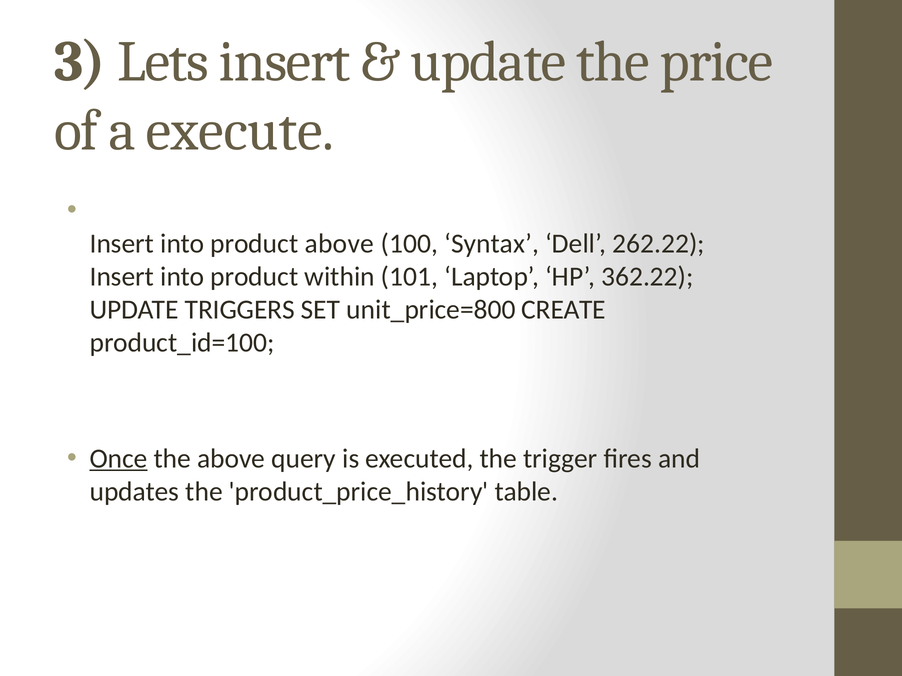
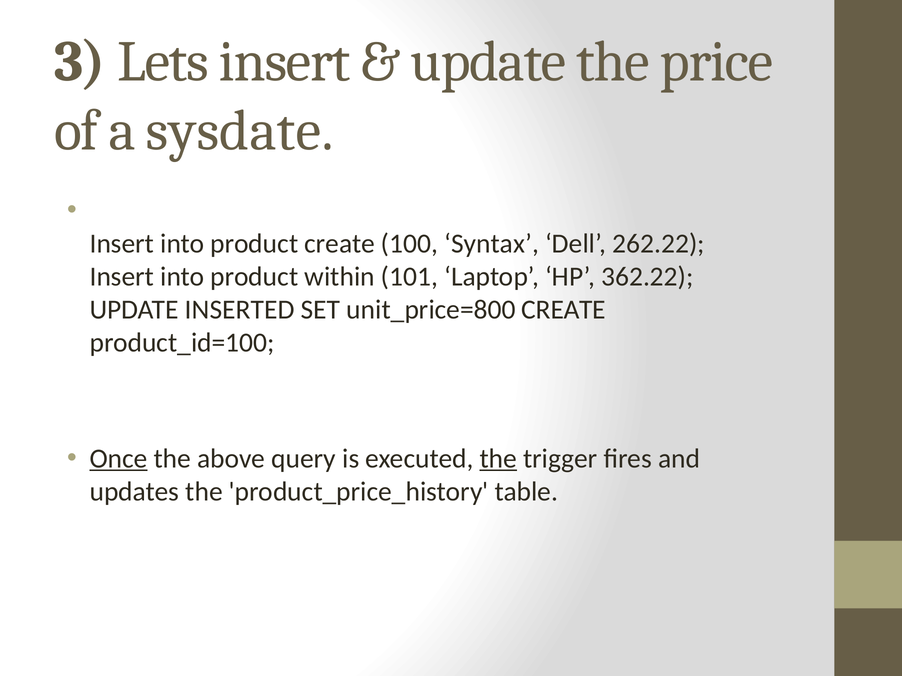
execute: execute -> sysdate (240, 131)
product above: above -> create (340, 244)
TRIGGERS: TRIGGERS -> INSERTED (240, 310)
the underline: none -> present (498, 459)
